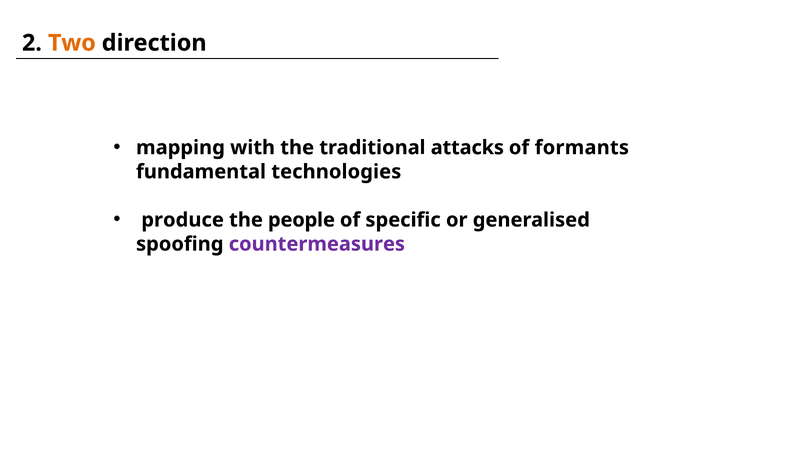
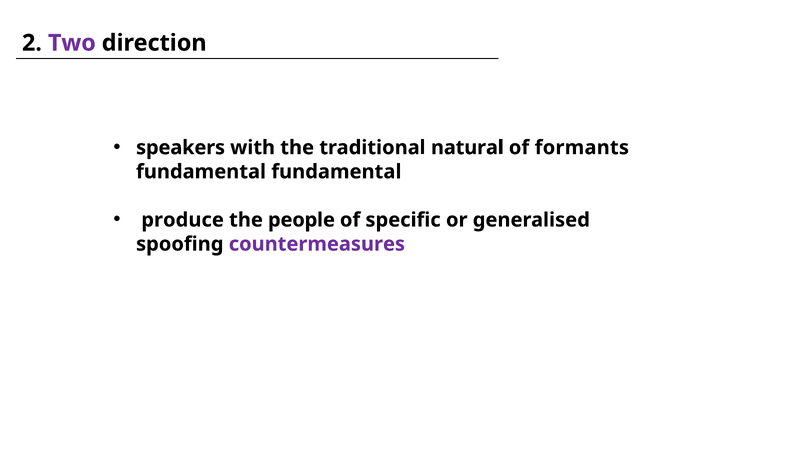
Two colour: orange -> purple (72, 43)
mapping: mapping -> speakers (181, 148)
attacks: attacks -> natural (467, 148)
fundamental technologies: technologies -> fundamental (336, 172)
